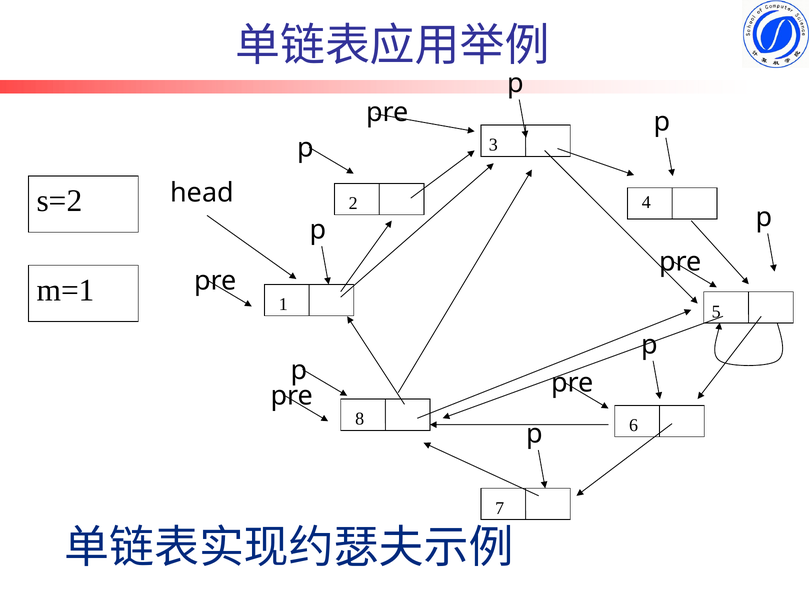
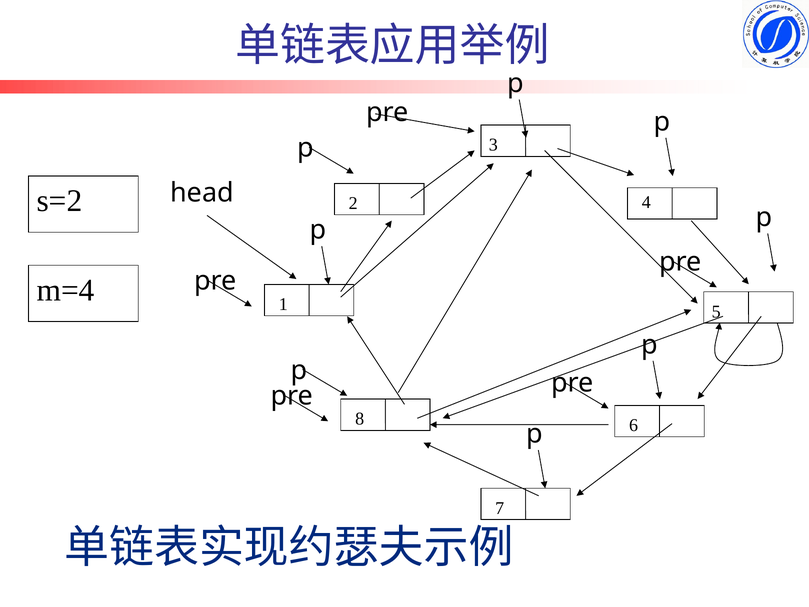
m=1: m=1 -> m=4 (66, 290)
